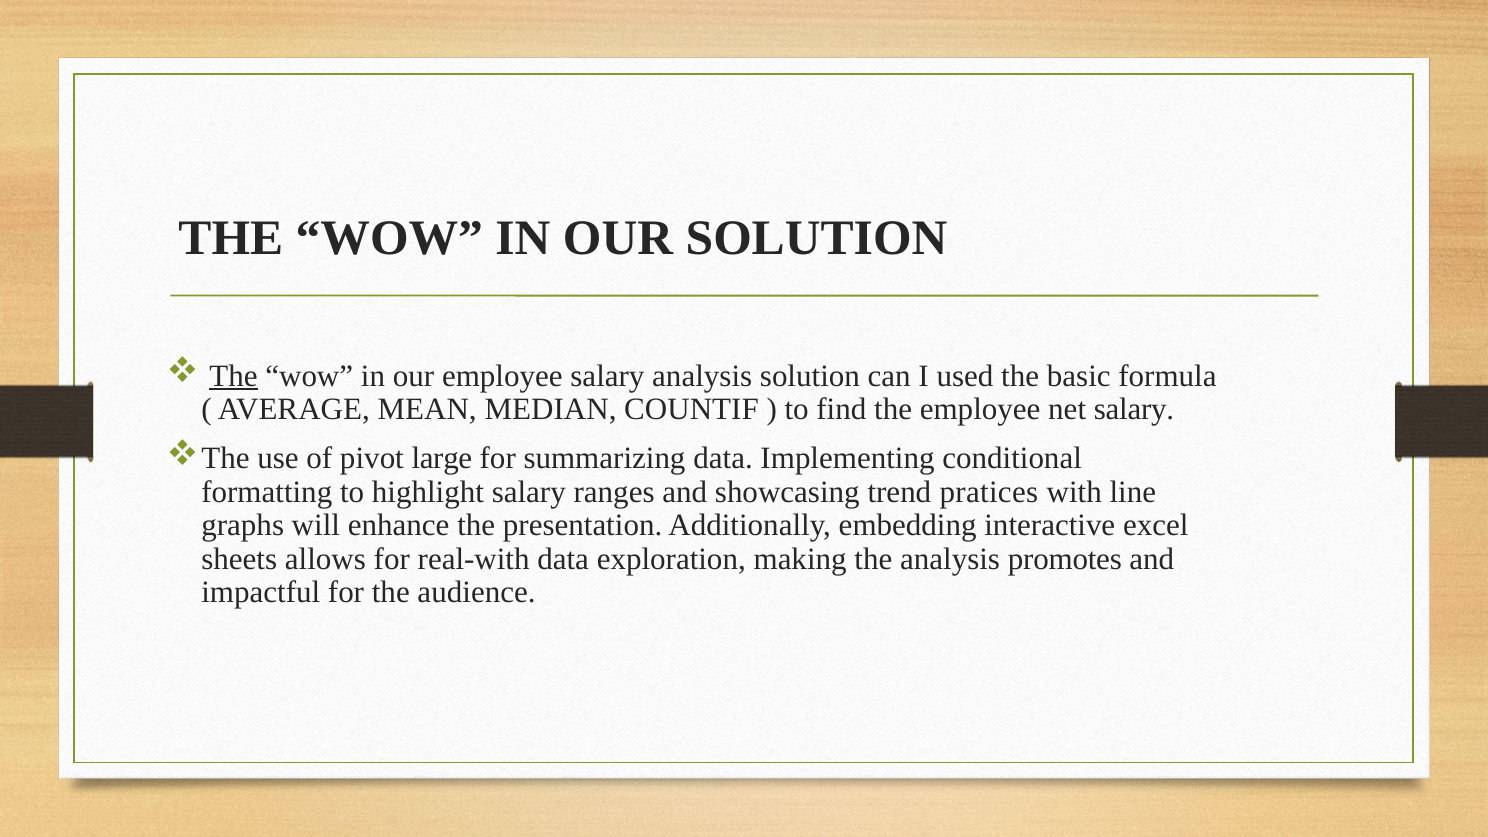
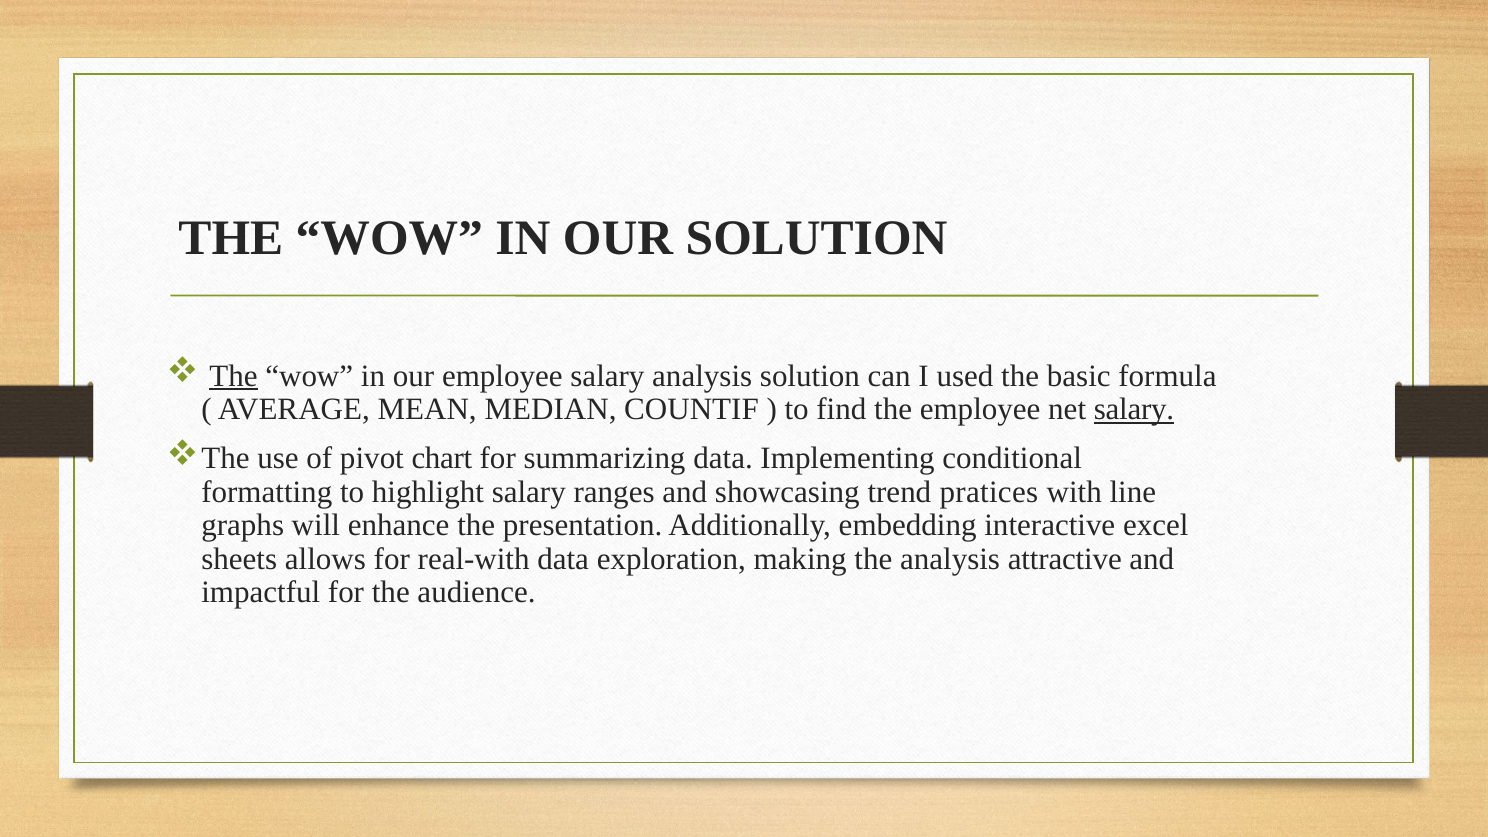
salary underline: none -> present (1134, 409)
large: large -> chart (442, 458)
promotes: promotes -> attractive (1065, 559)
